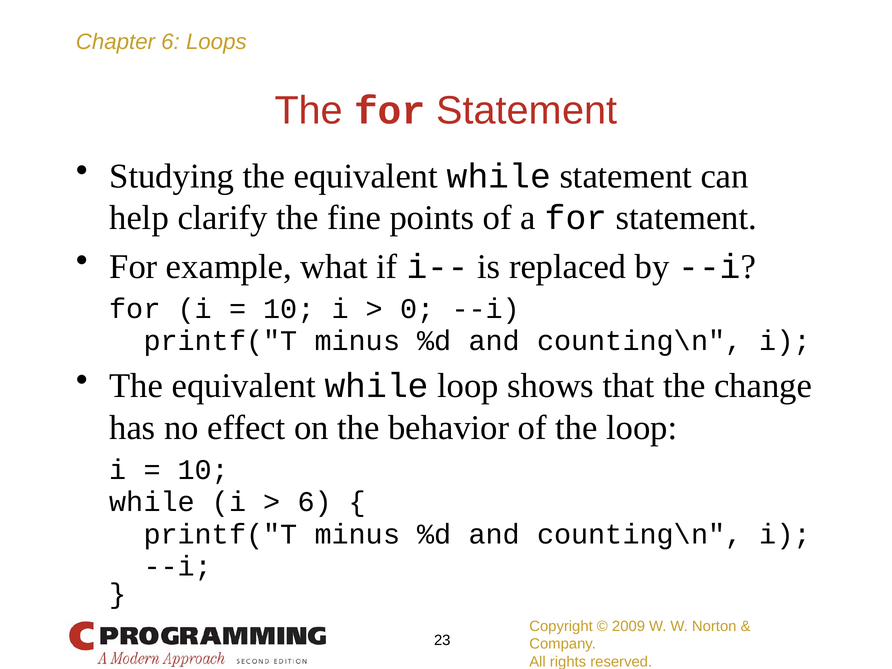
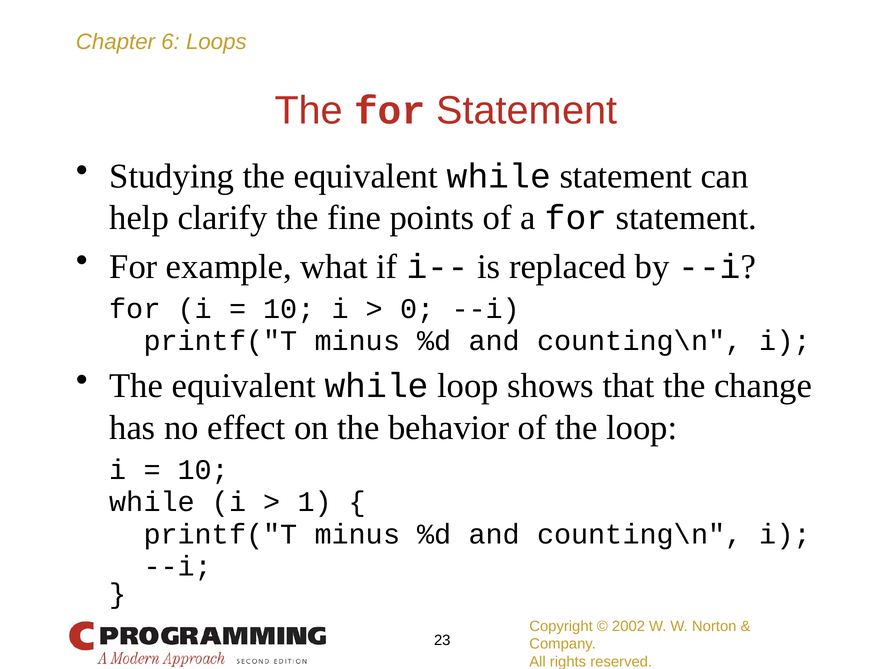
6: 6 -> 1 (315, 502)
2009: 2009 -> 2002 (629, 626)
